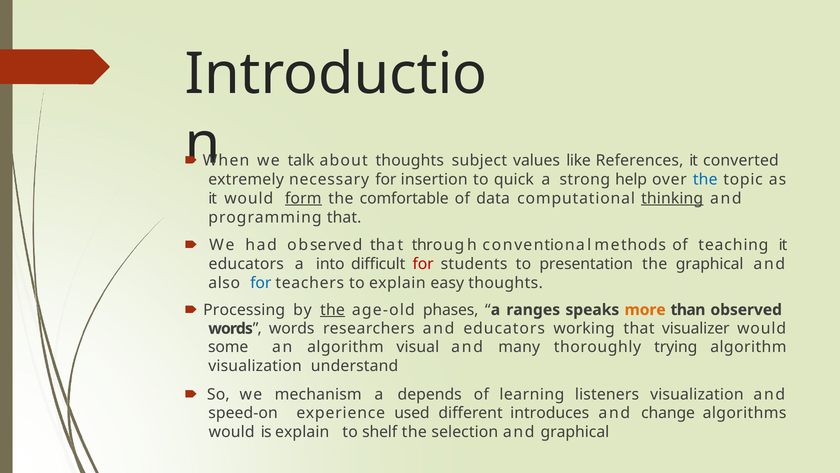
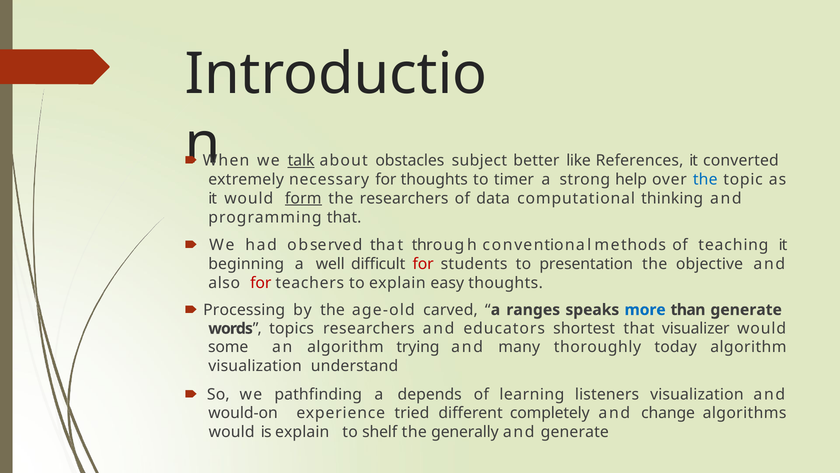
talk underline: none -> present (301, 160)
about thoughts: thoughts -> obstacles (410, 160)
values: values -> better (536, 160)
for insertion: insertion -> thoughts (434, 179)
quick: quick -> timer (514, 179)
the comfortable: comfortable -> researchers (404, 198)
thinking underline: present -> none (672, 198)
educators: educators -> beginning (246, 264)
into: into -> well (330, 264)
the graphical: graphical -> objective (710, 264)
for colour: blue -> red (261, 283)
the underline: present -> none (332, 310)
phases: phases -> carved (451, 310)
more colour: orange -> blue (645, 310)
than observed: observed -> generate (746, 310)
words: words -> topics (292, 328)
working: working -> shortest (584, 328)
visual: visual -> trying (418, 347)
trying: trying -> today (676, 347)
mechanism: mechanism -> pathfinding (318, 394)
speed-on: speed-on -> would-on (243, 413)
used: used -> tried (412, 413)
introduces: introduces -> completely (550, 413)
selection: selection -> generally (465, 432)
and graphical: graphical -> generate (575, 432)
